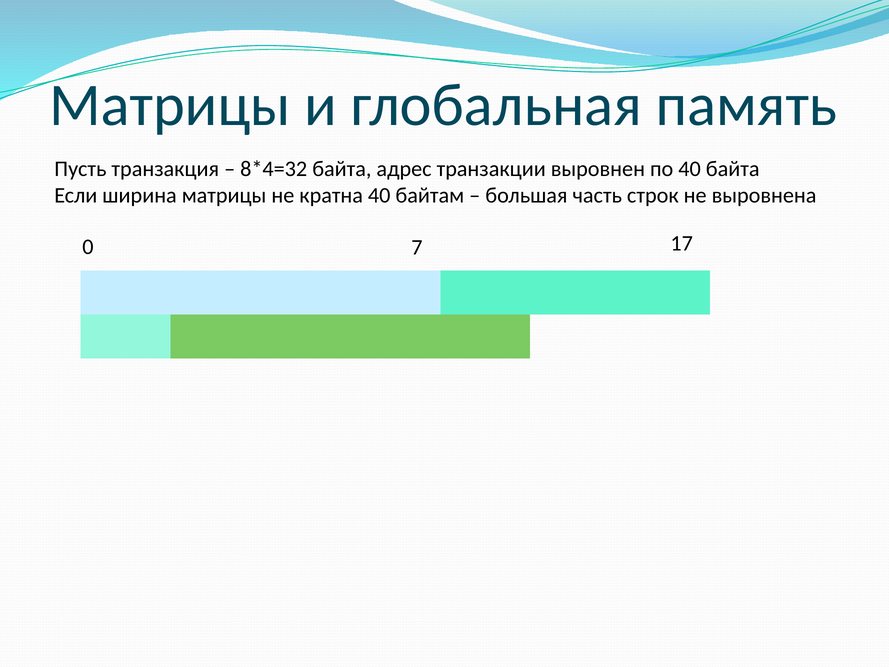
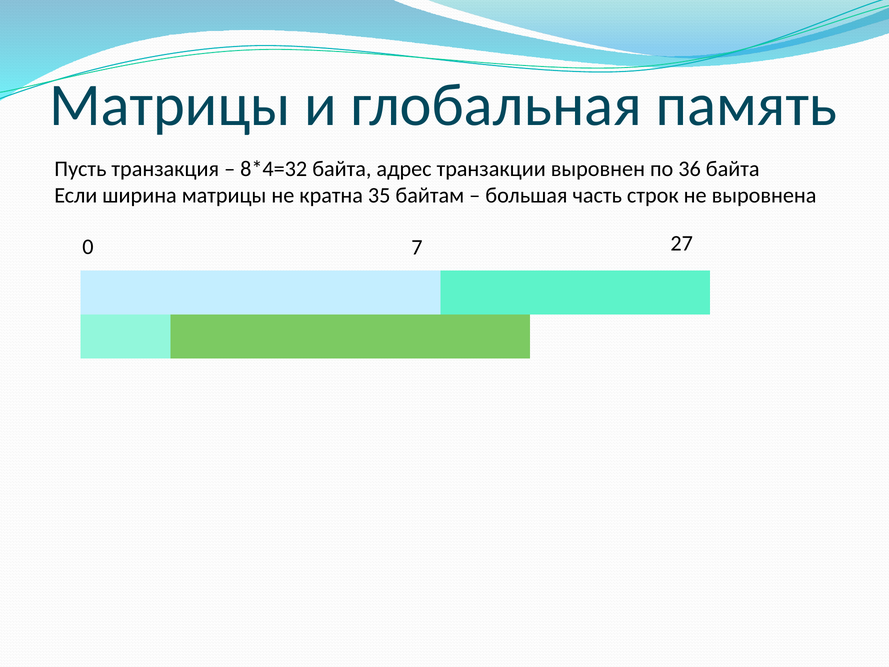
по 40: 40 -> 36 (690, 169)
кратна 40: 40 -> 35 (379, 195)
17: 17 -> 27 (682, 243)
